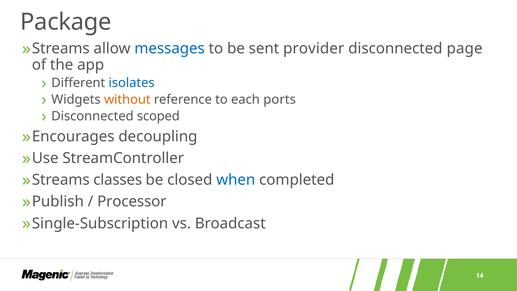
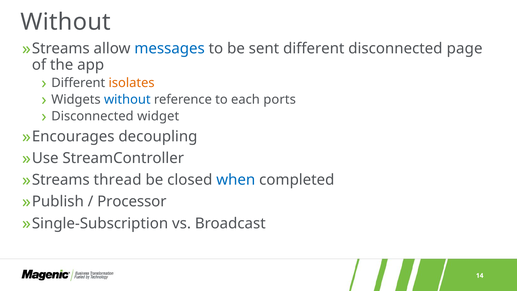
Package: Package -> Without (66, 22)
sent provider: provider -> different (314, 49)
isolates colour: blue -> orange (132, 83)
without colour: orange -> blue (127, 99)
scoped: scoped -> widget (158, 116)
classes: classes -> thread (118, 180)
